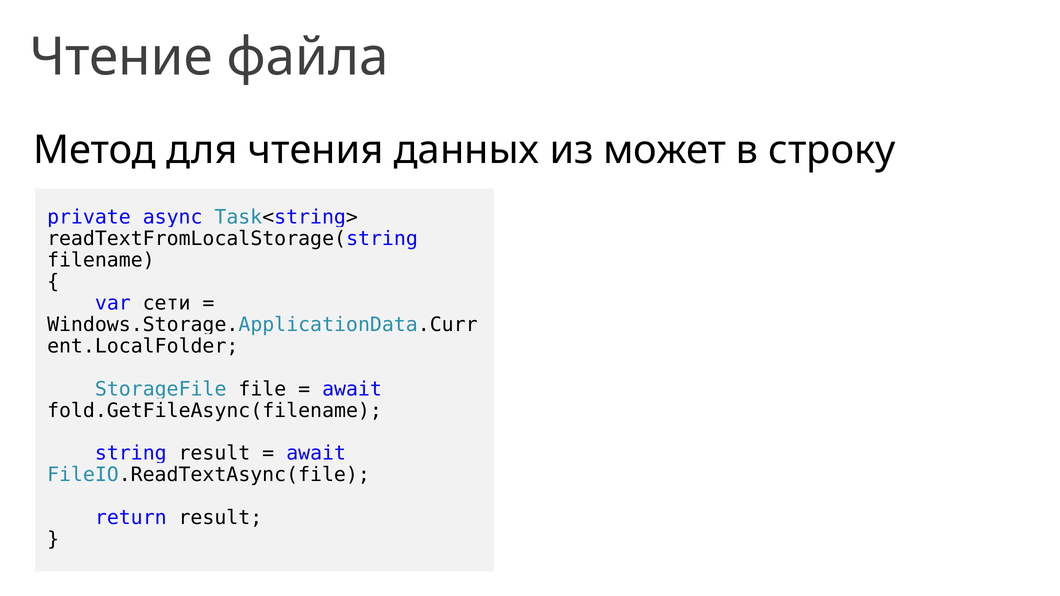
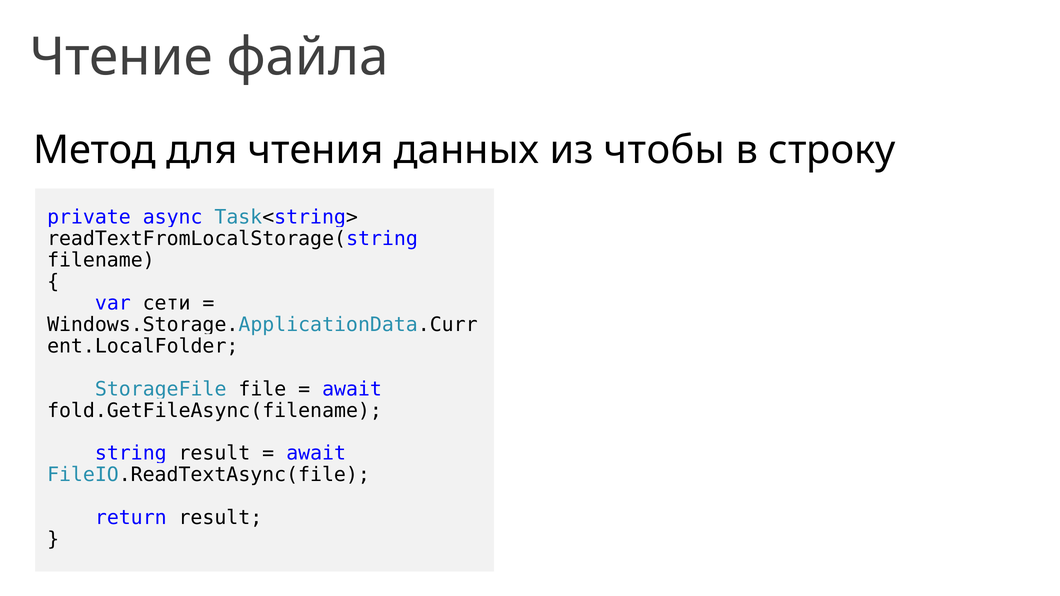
может: может -> чтобы (664, 150)
